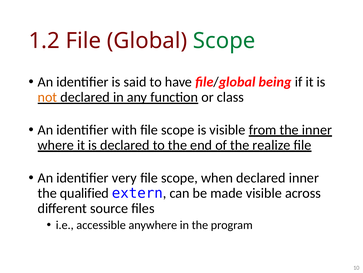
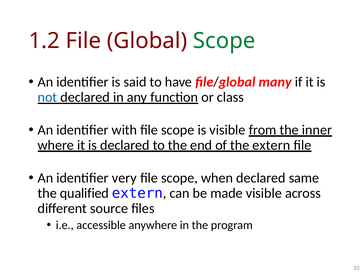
being: being -> many (275, 82)
not colour: orange -> blue (47, 97)
the realize: realize -> extern (271, 145)
declared inner: inner -> same (304, 177)
